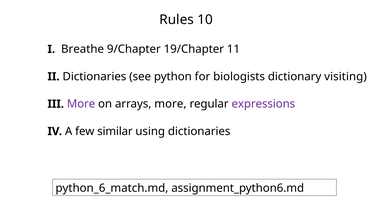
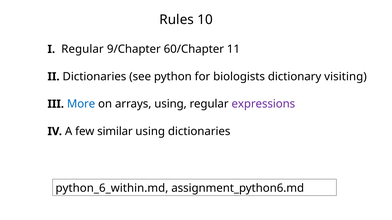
I Breathe: Breathe -> Regular (82, 49)
19/Chapter: 19/Chapter -> 60/Chapter (194, 49)
More colour: purple -> blue (81, 104)
arrays more: more -> using (171, 104)
python_6_match.md: python_6_match.md -> python_6_within.md (112, 189)
